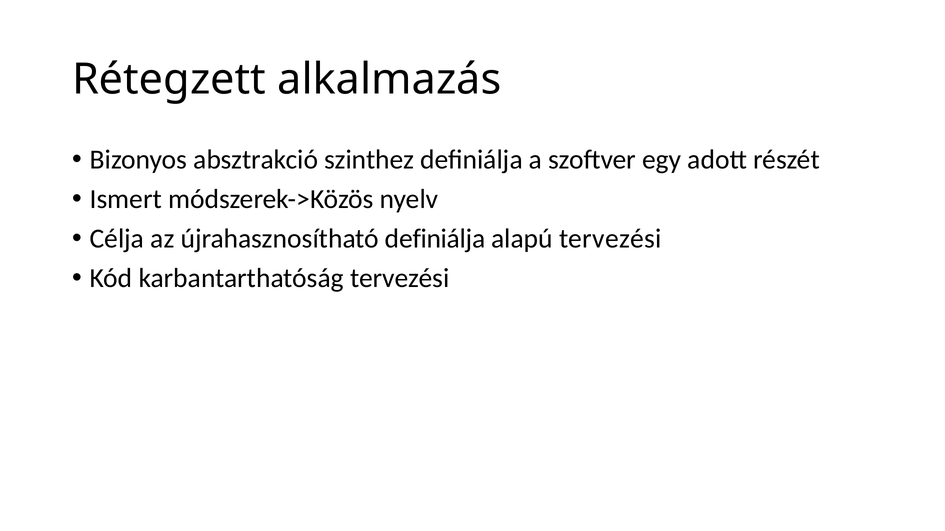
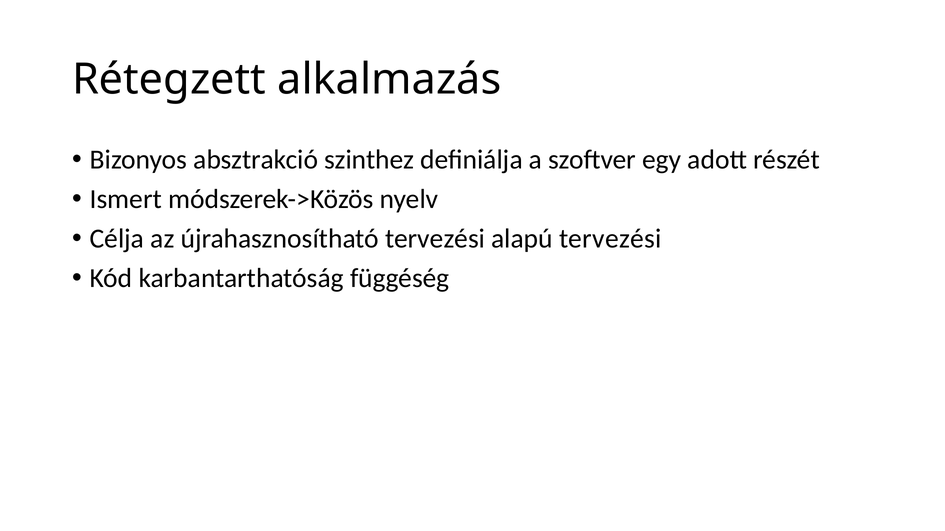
újrahasznosítható definiálja: definiálja -> tervezési (435, 239)
karbantarthatóság tervezési: tervezési -> függéség (400, 279)
